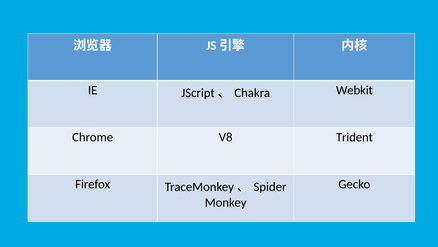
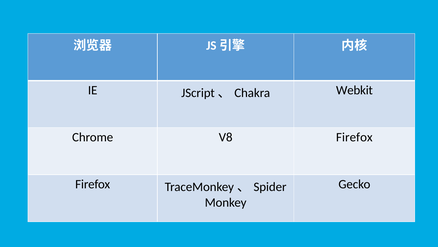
V8 Trident: Trident -> Firefox (354, 137)
